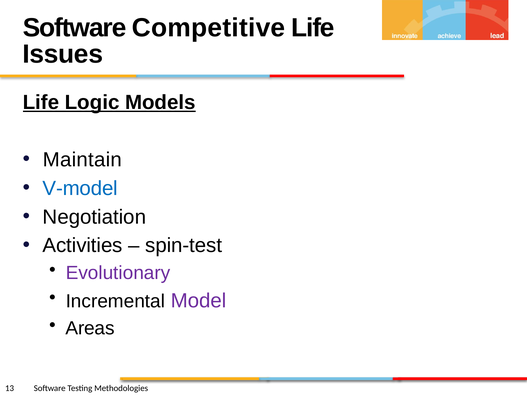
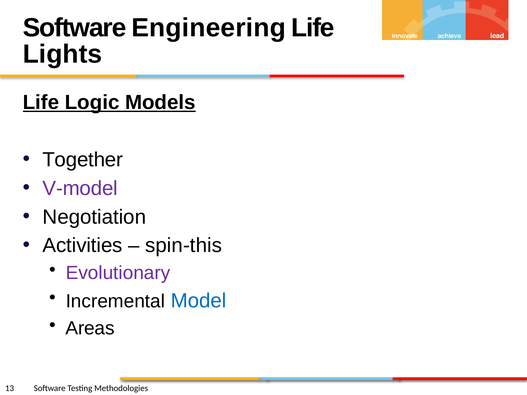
Competitive: Competitive -> Engineering (209, 28)
Issues: Issues -> Lights (63, 54)
Maintain: Maintain -> Together (83, 160)
V-model colour: blue -> purple (80, 188)
spin-test: spin-test -> spin-this (184, 246)
Model colour: purple -> blue (199, 301)
